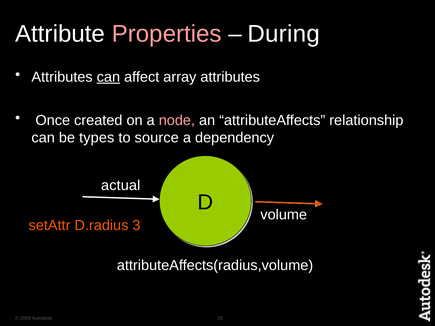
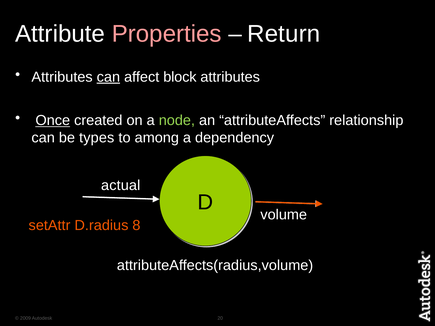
During: During -> Return (284, 34)
array: array -> block (180, 77)
Once underline: none -> present (53, 121)
node colour: pink -> light green (177, 121)
source: source -> among (157, 138)
3: 3 -> 8 (136, 226)
